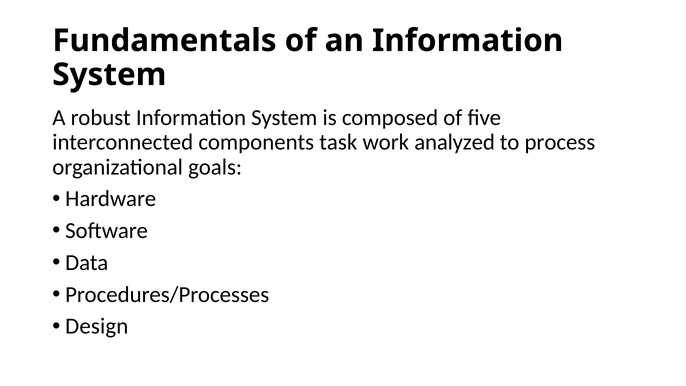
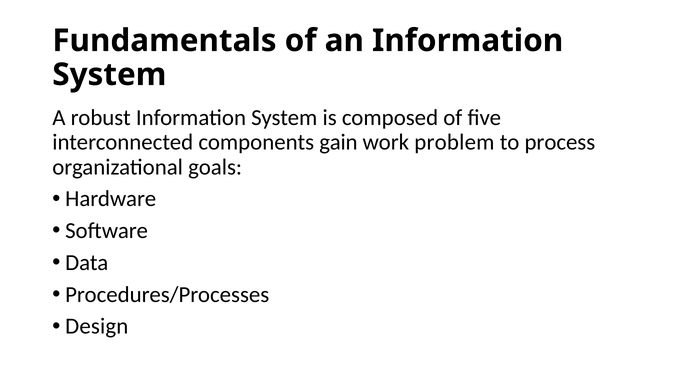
task: task -> gain (338, 142)
analyzed: analyzed -> problem (454, 142)
